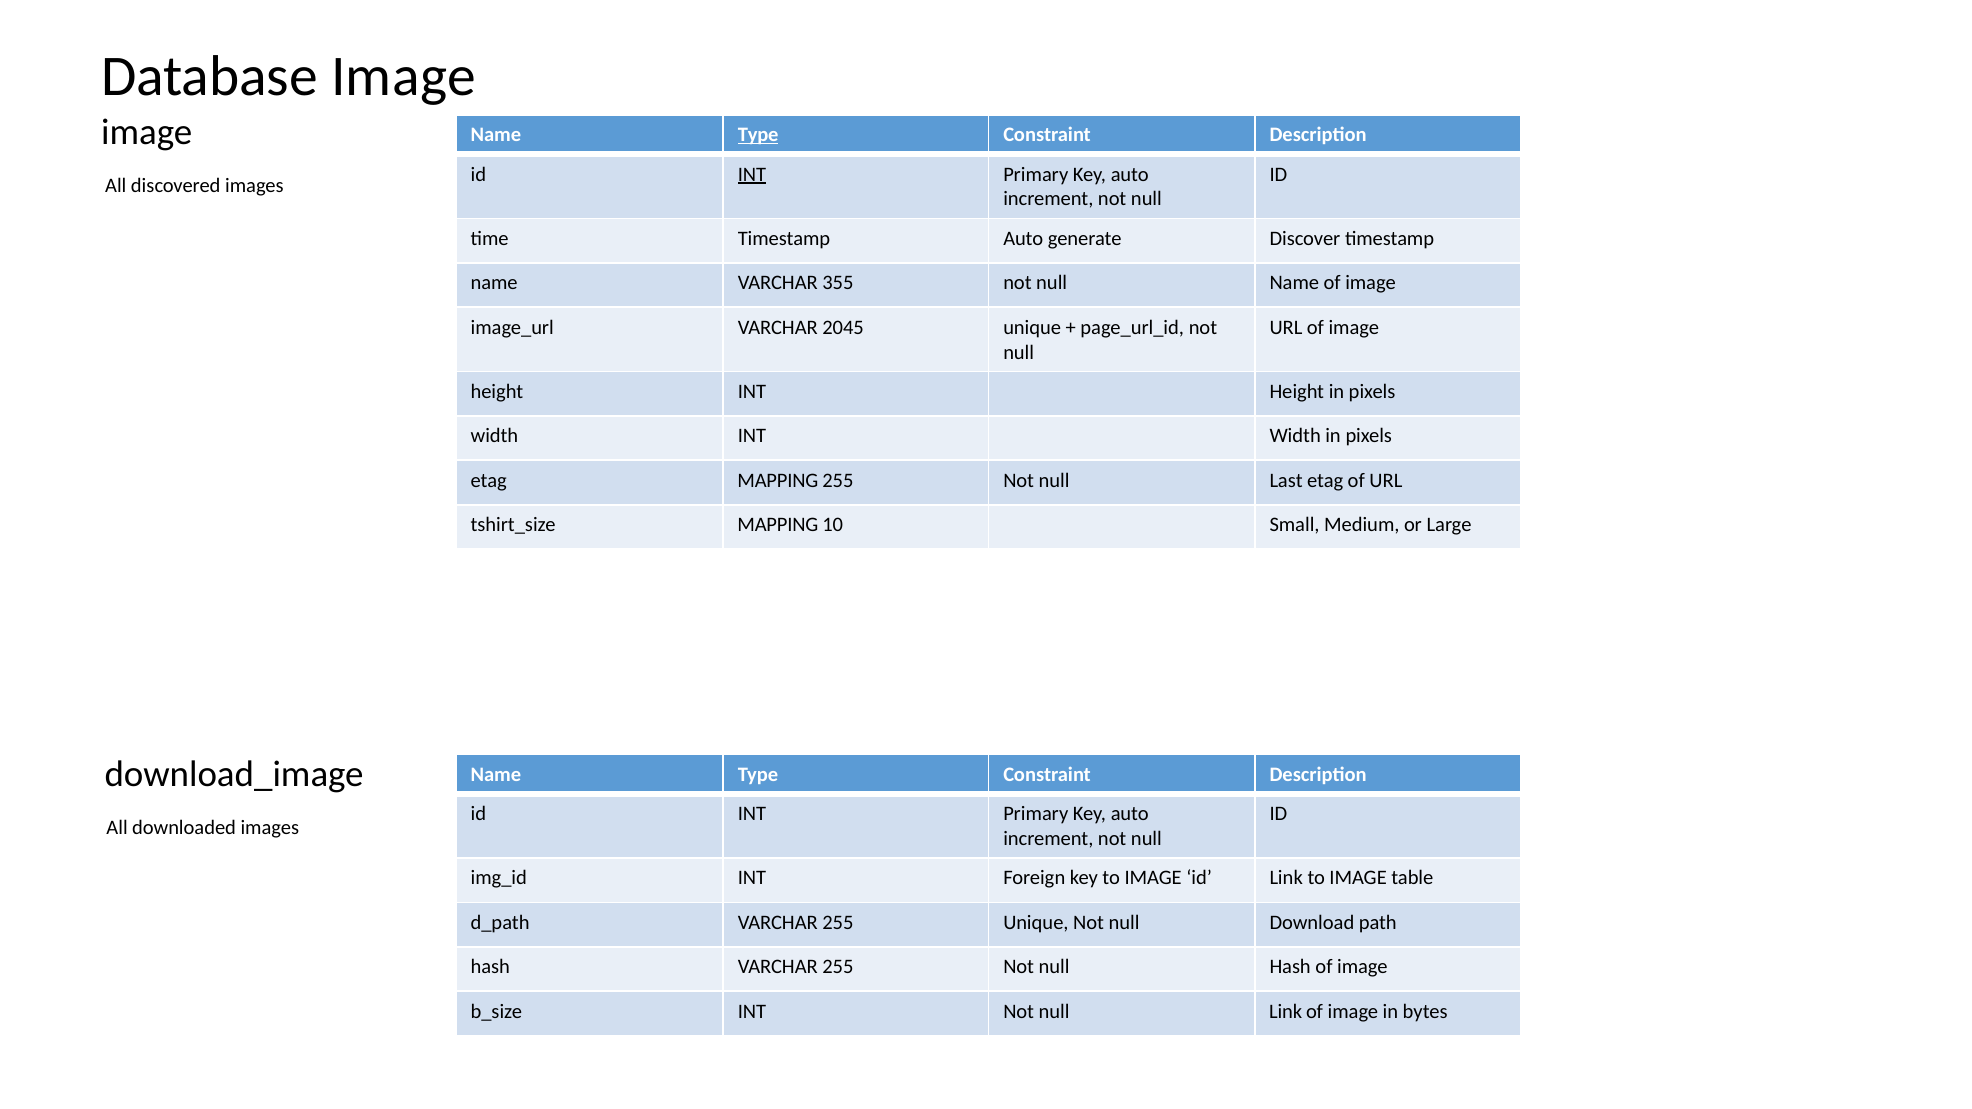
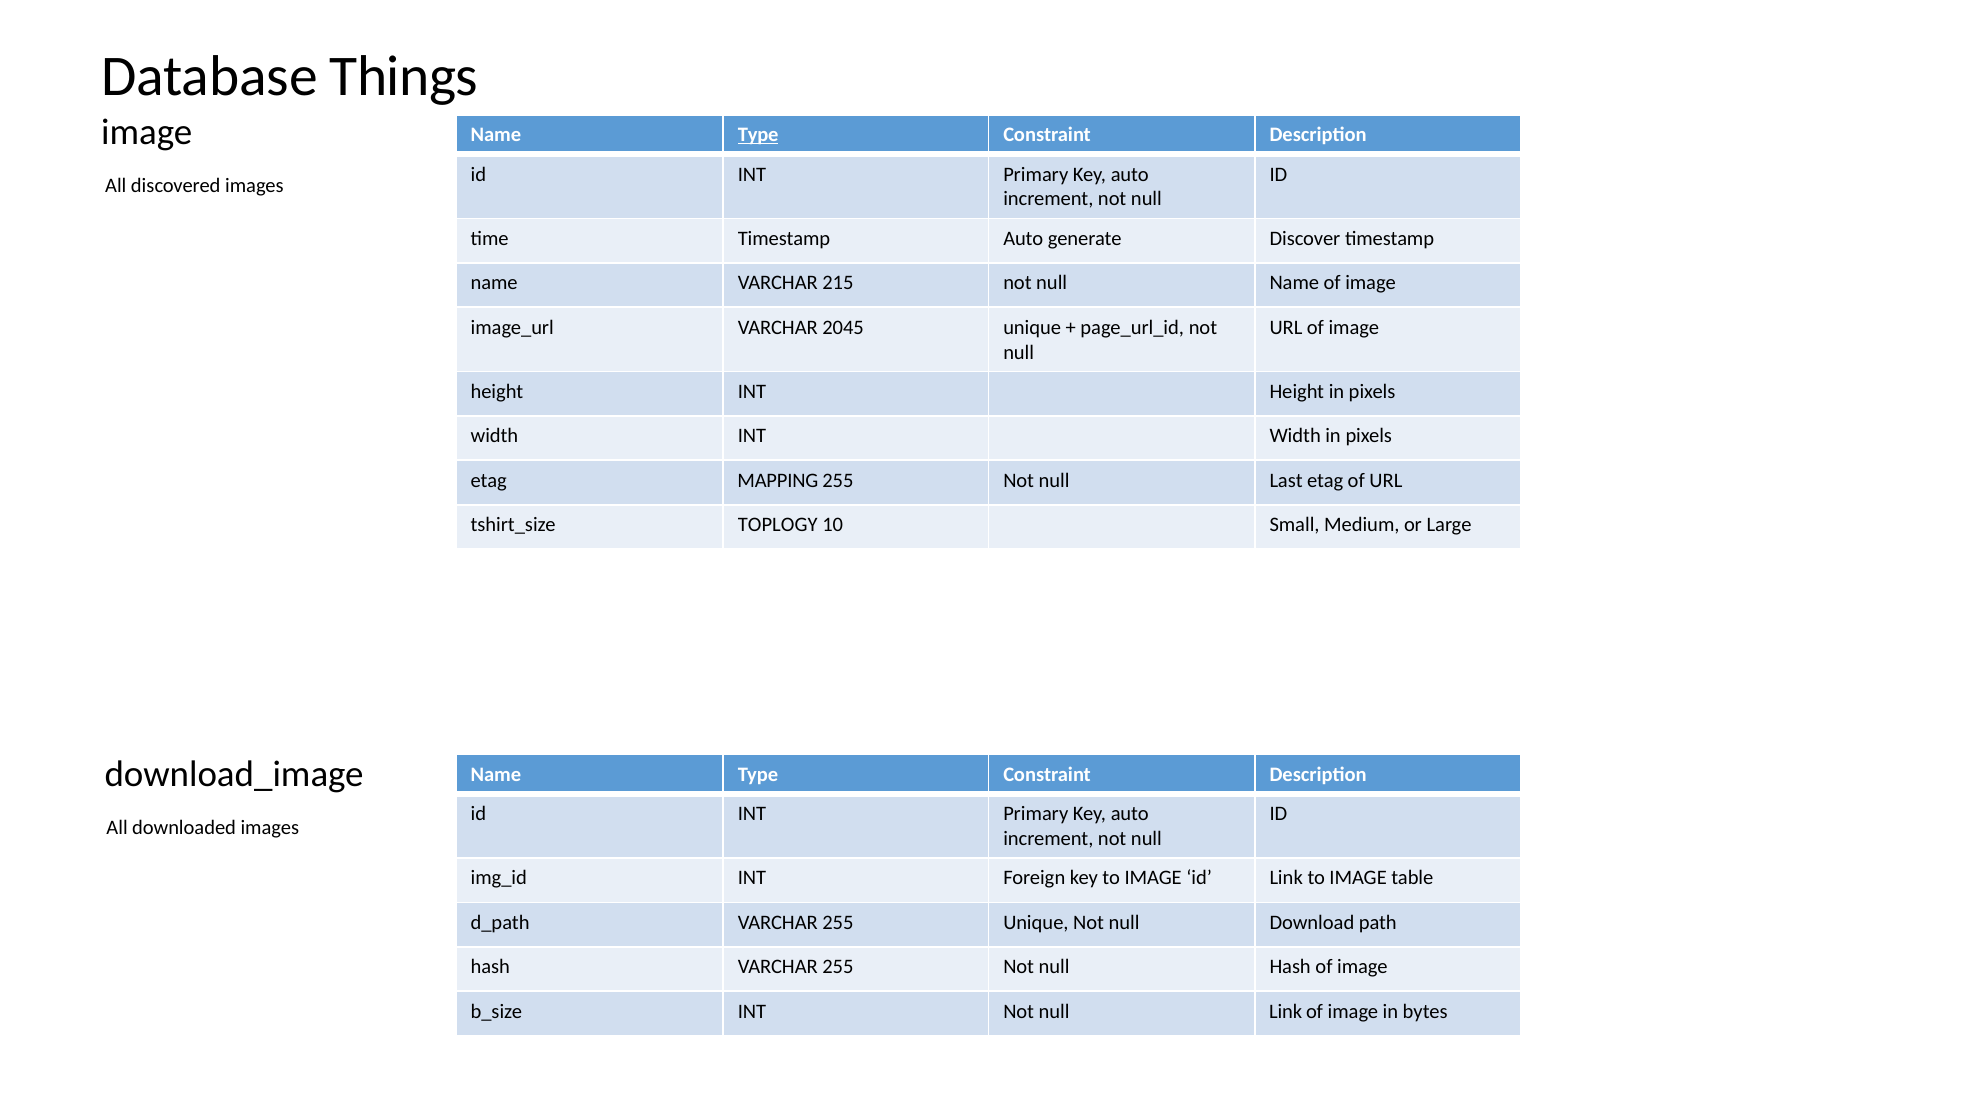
Database Image: Image -> Things (404, 77)
INT underline: present -> none (752, 174)
355: 355 -> 215 (838, 283)
MAPPING: MAPPING -> TOPLOGY (778, 525)
